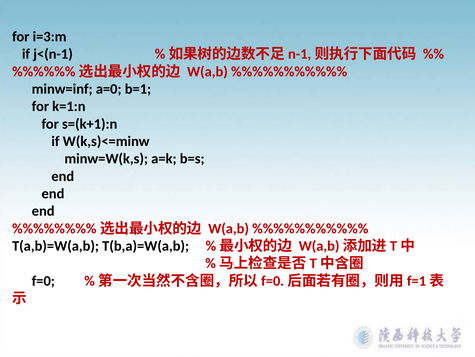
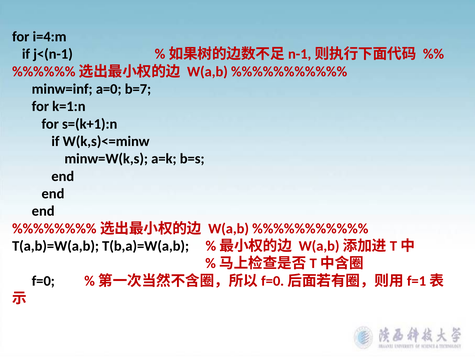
i=3:m: i=3:m -> i=4:m (50, 37)
b=1: b=1 -> b=7 (138, 89)
